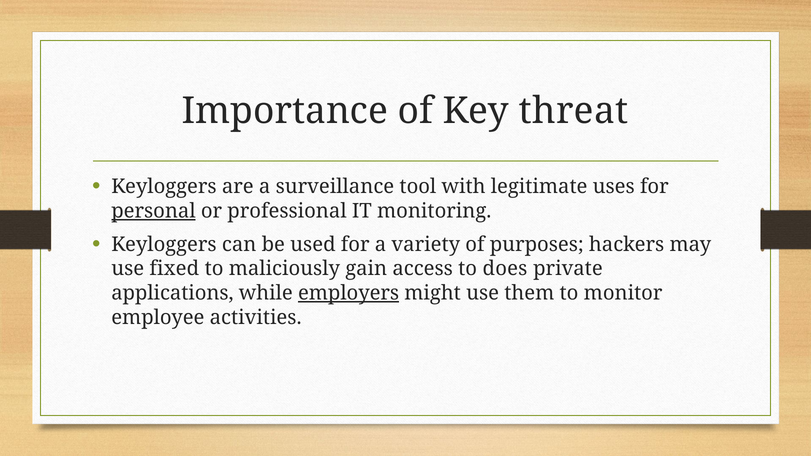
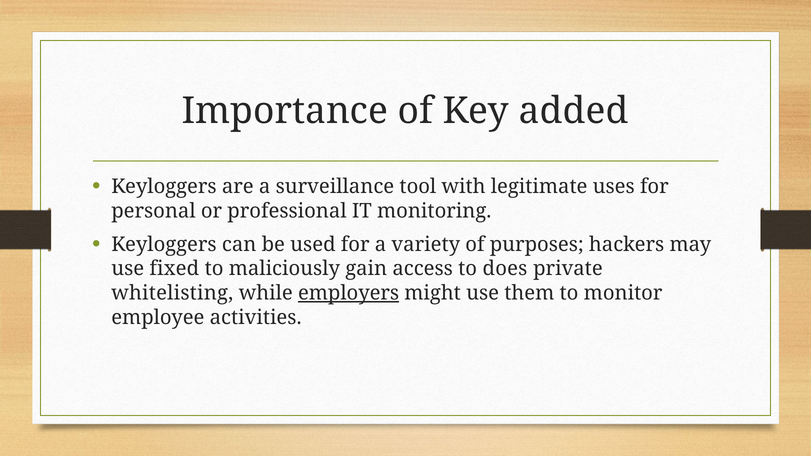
threat: threat -> added (574, 111)
personal underline: present -> none (153, 211)
applications: applications -> whitelisting (172, 293)
